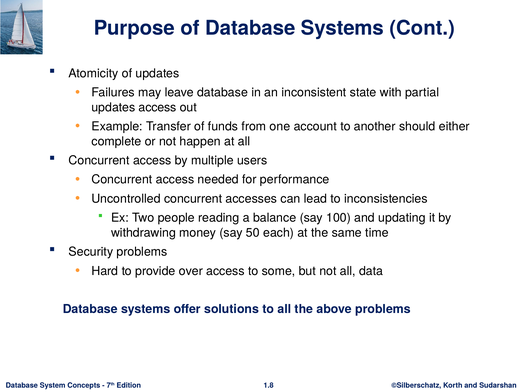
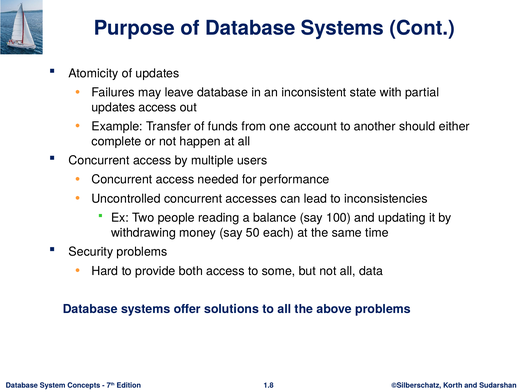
over: over -> both (191, 271)
